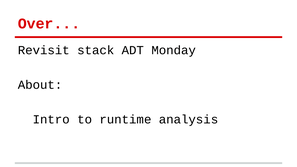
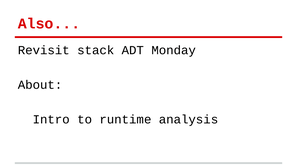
Over: Over -> Also (49, 24)
